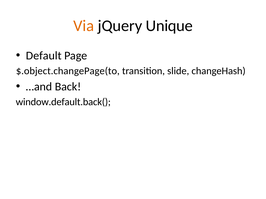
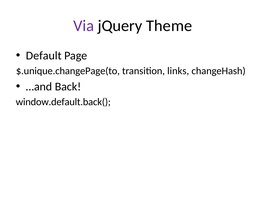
Via colour: orange -> purple (84, 26)
Unique: Unique -> Theme (169, 26)
$.object.changePage(to: $.object.changePage(to -> $.unique.changePage(to (68, 71)
slide: slide -> links (178, 71)
